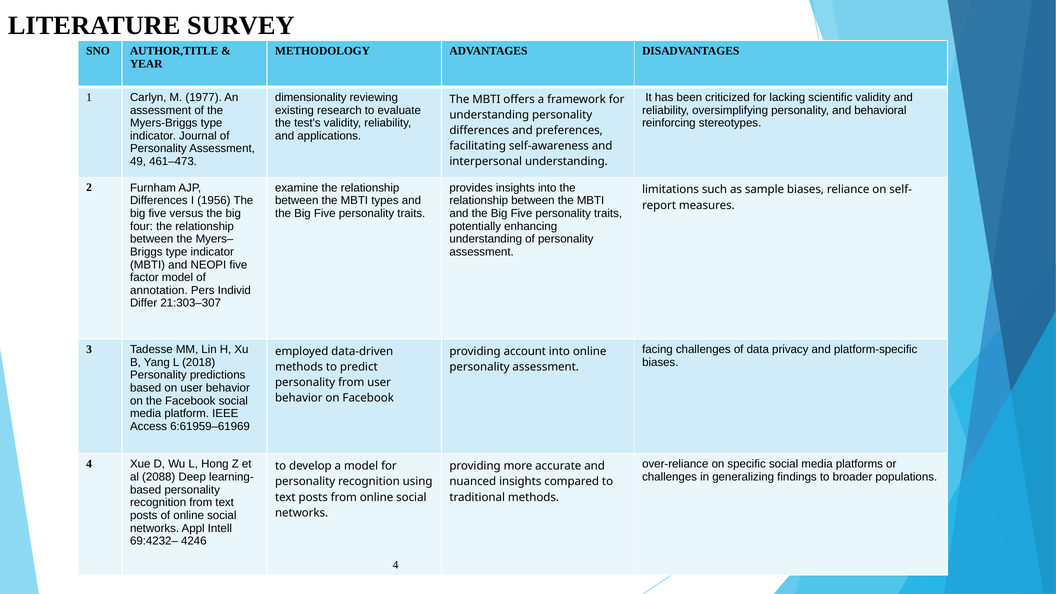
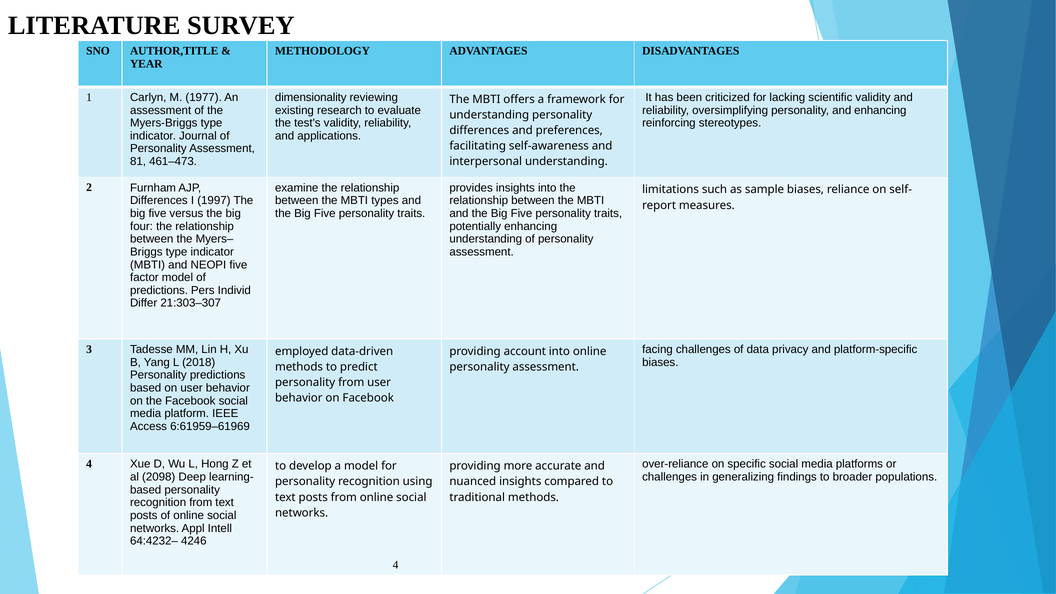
and behavioral: behavioral -> enhancing (880, 110)
49: 49 -> 81 (138, 161)
1956: 1956 -> 1997 (214, 201)
annotation: annotation -> predictions (159, 290)
2088: 2088 -> 2098 (159, 477)
69:4232–: 69:4232– -> 64:4232– (154, 541)
